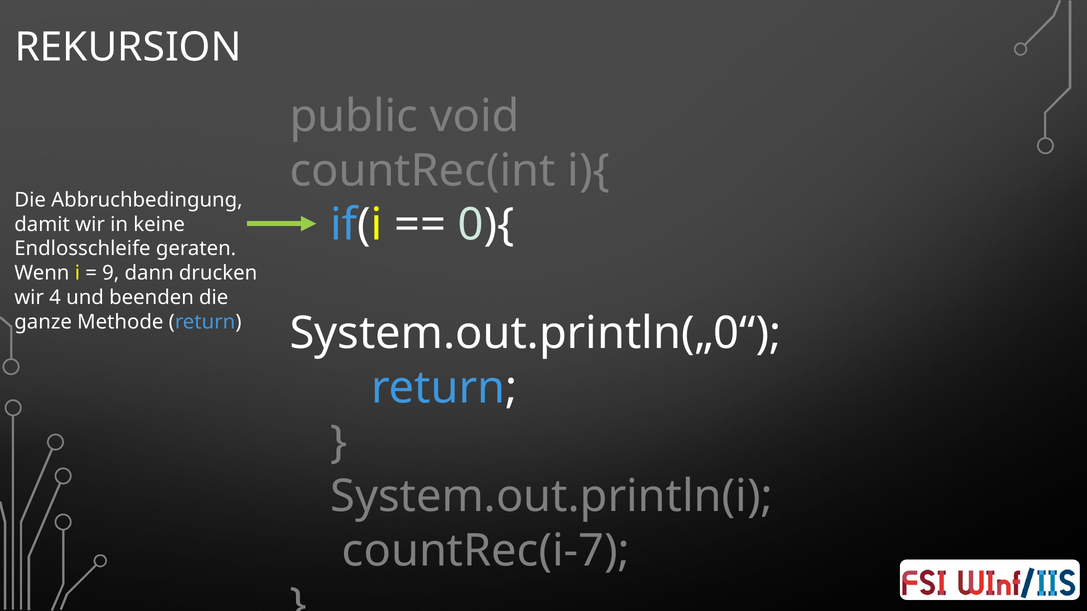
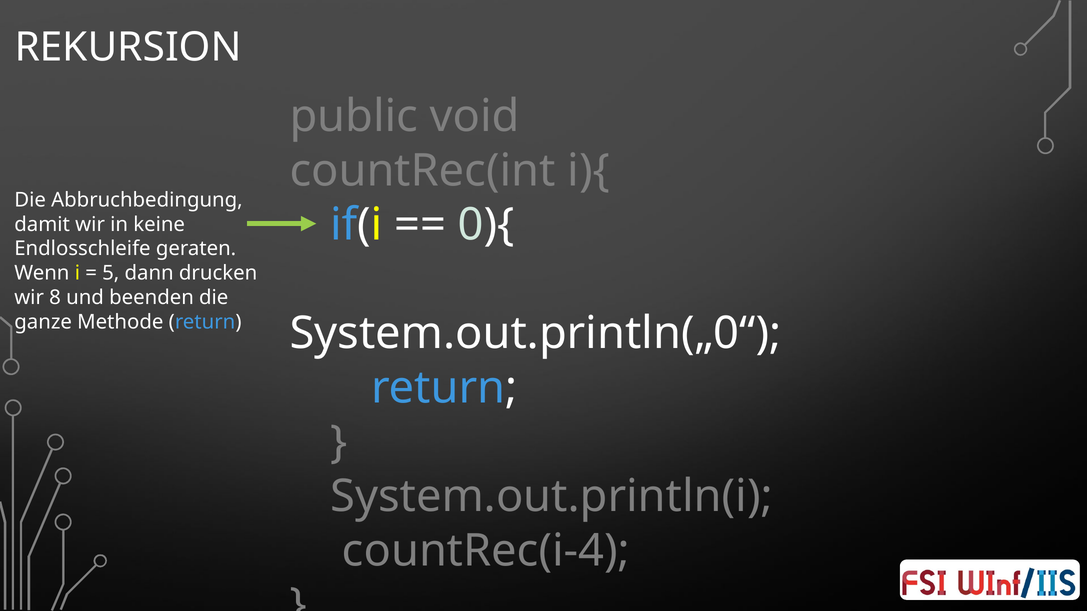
9: 9 -> 5 (111, 273)
4: 4 -> 8 (55, 298)
countRec(i-7: countRec(i-7 -> countRec(i-4 (486, 551)
